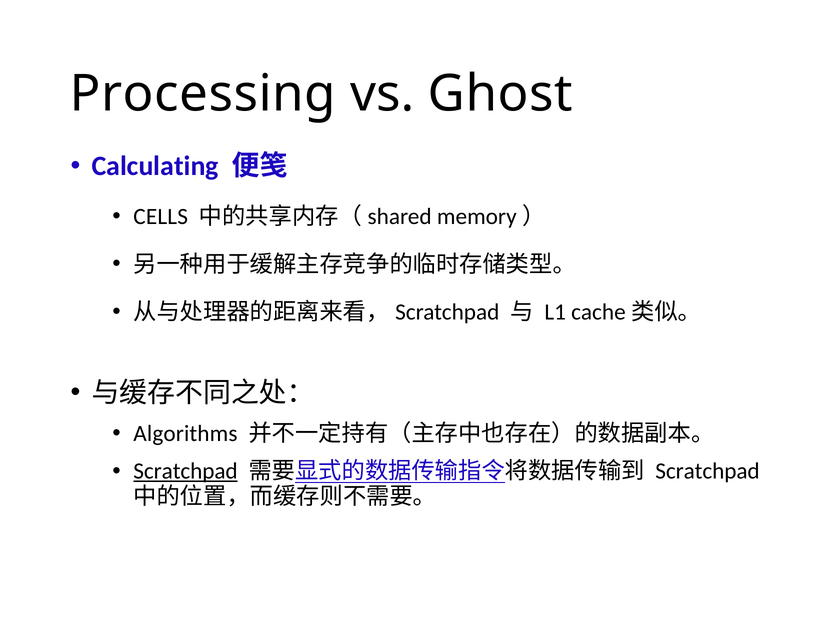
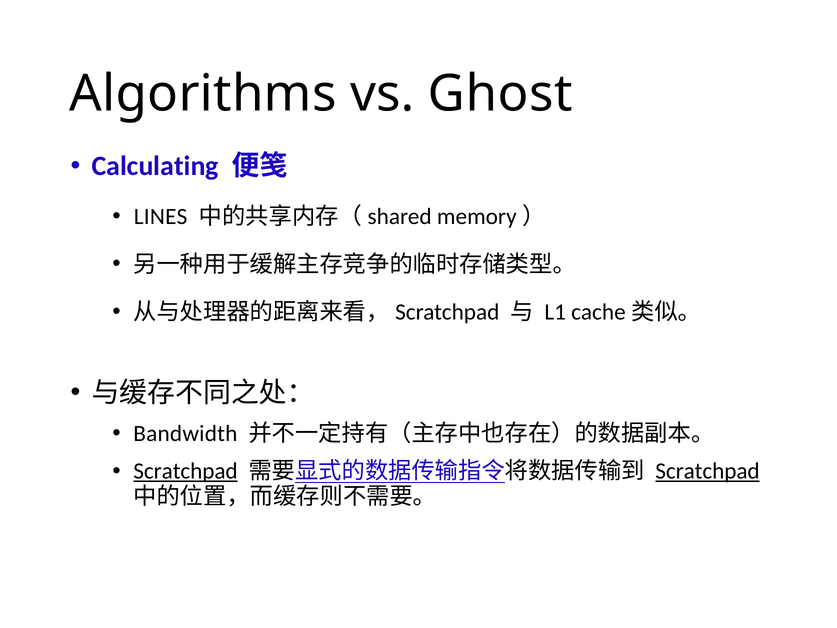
Processing: Processing -> Algorithms (203, 94)
CELLS: CELLS -> LINES (161, 217)
Algorithms: Algorithms -> Bandwidth (185, 433)
Scratchpad underline: none -> present (708, 471)
